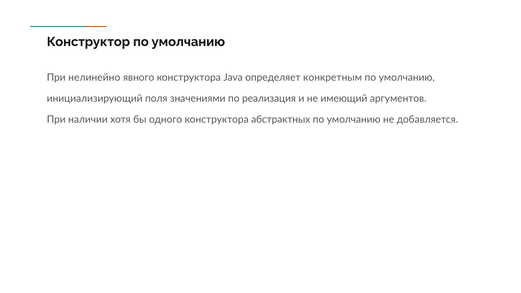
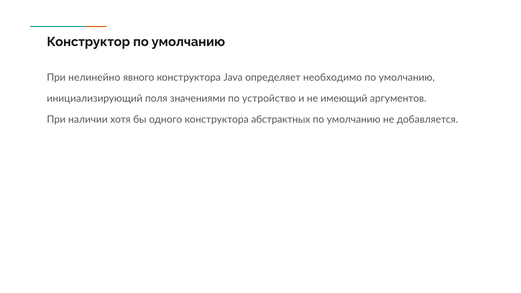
конкретным: конкретным -> необходимо (333, 78)
реализация: реализация -> устройство (269, 99)
